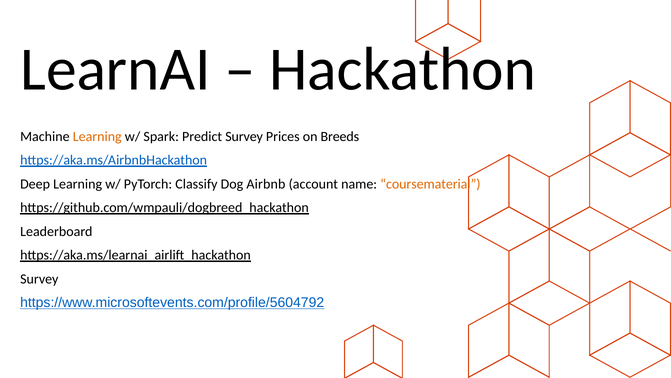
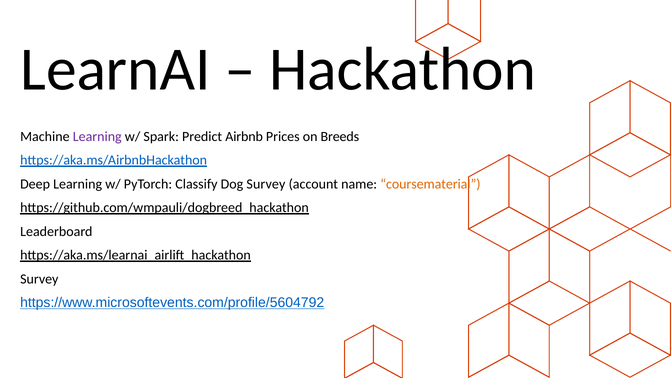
Learning colour: orange -> purple (97, 136)
Predict Survey: Survey -> Airbnb (244, 136)
Dog Airbnb: Airbnb -> Survey (266, 184)
